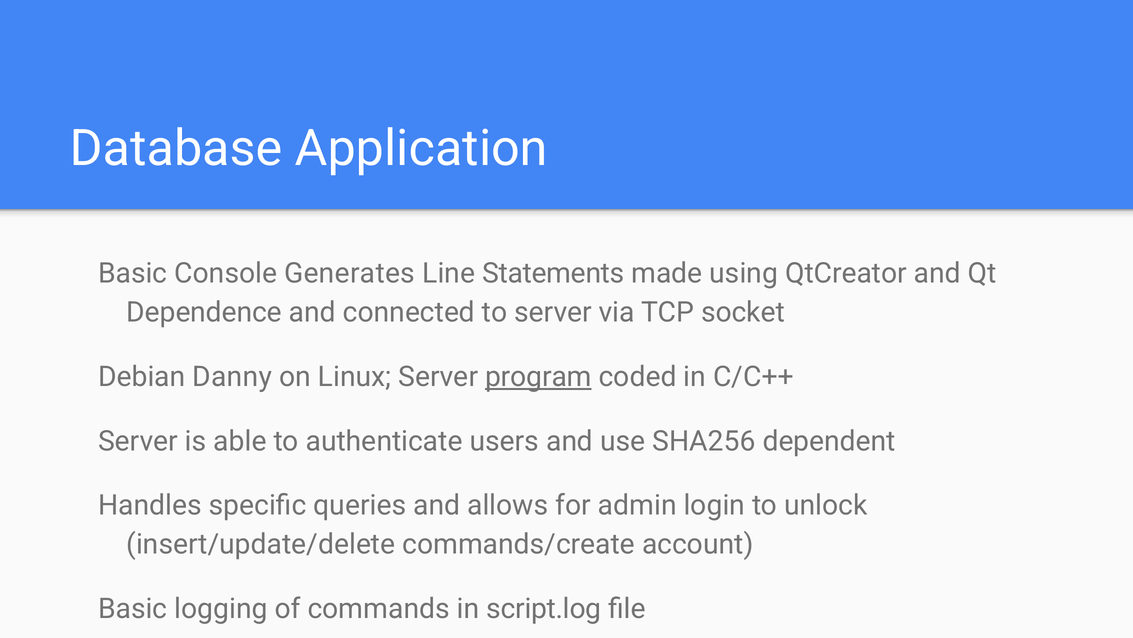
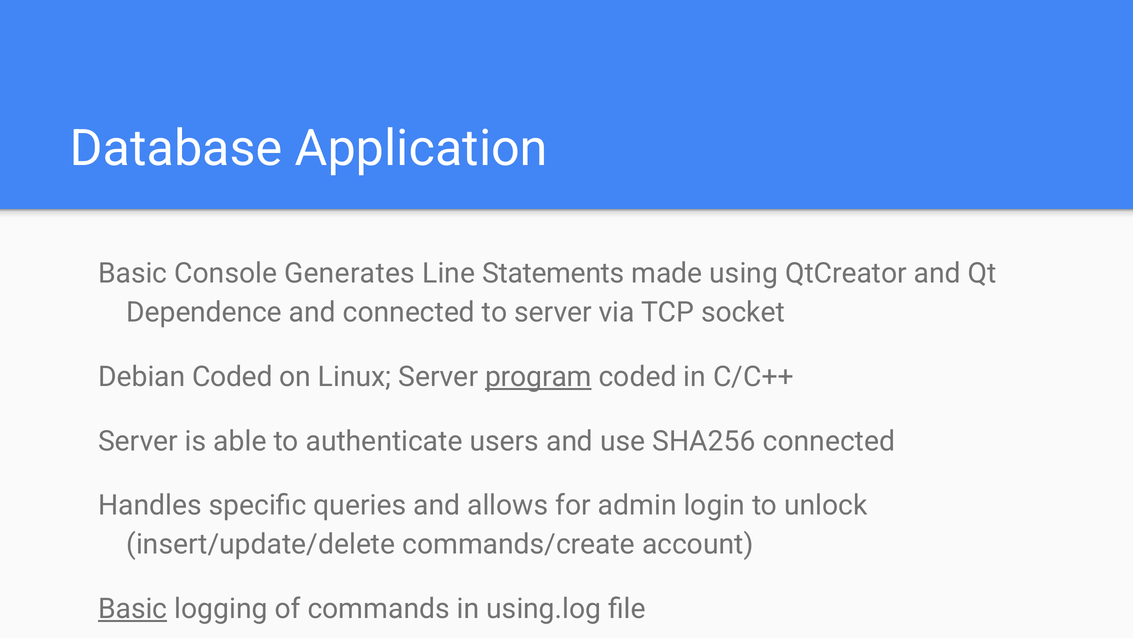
Debian Danny: Danny -> Coded (232, 376)
SHA256 dependent: dependent -> connected (829, 441)
Basic underline: none -> present (133, 608)
script.log: script.log -> using.log (544, 608)
